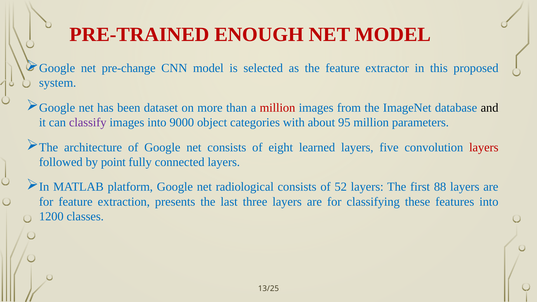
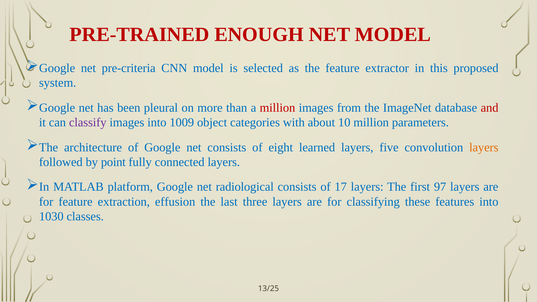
pre-change: pre-change -> pre-criteria (129, 68)
dataset: dataset -> pleural (161, 108)
and colour: black -> red (490, 108)
9000: 9000 -> 1009 (182, 123)
95: 95 -> 10 (344, 123)
layers colour: red -> orange (484, 147)
52: 52 -> 17 (341, 187)
88: 88 -> 97 (440, 187)
presents: presents -> effusion (175, 202)
1200: 1200 -> 1030 (51, 216)
